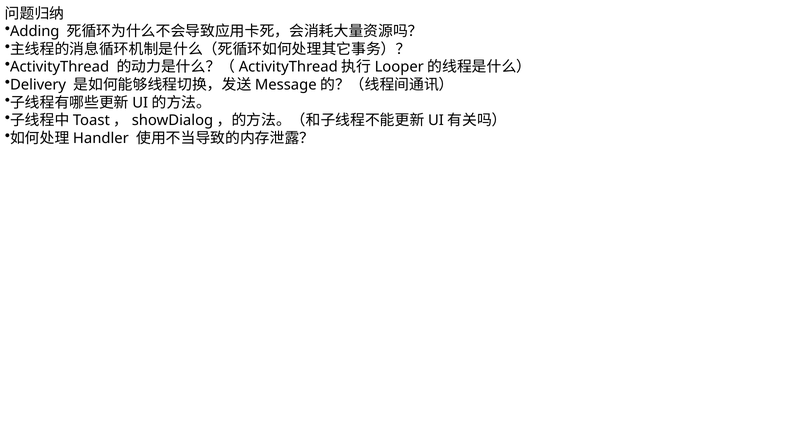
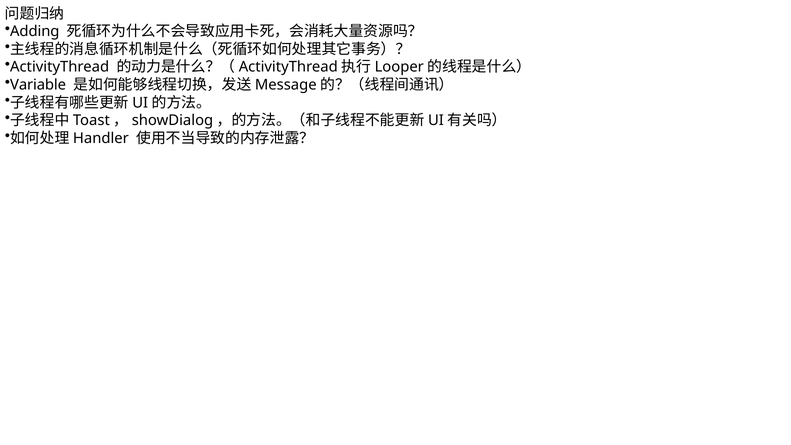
Delivery: Delivery -> Variable (38, 85)
